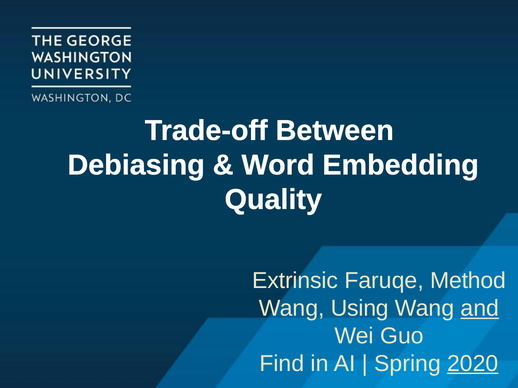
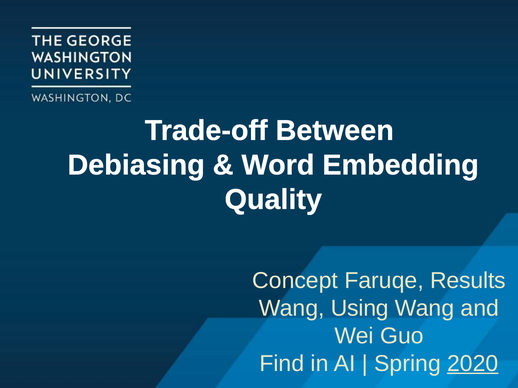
Extrinsic: Extrinsic -> Concept (295, 281)
Method: Method -> Results (468, 281)
and underline: present -> none (480, 309)
